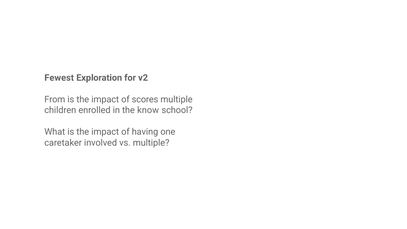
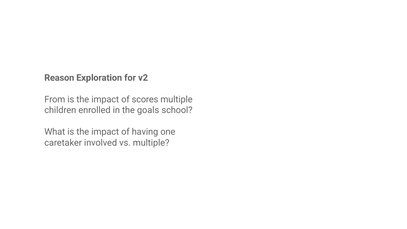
Fewest: Fewest -> Reason (59, 78)
know: know -> goals (148, 110)
